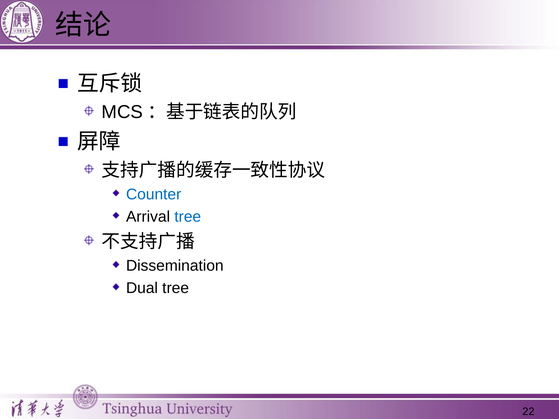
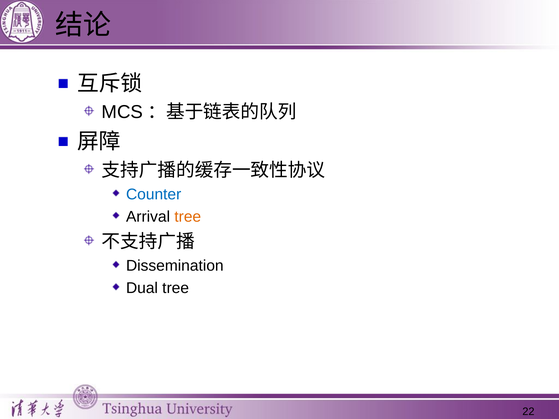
tree colour: blue -> orange (188, 217)
